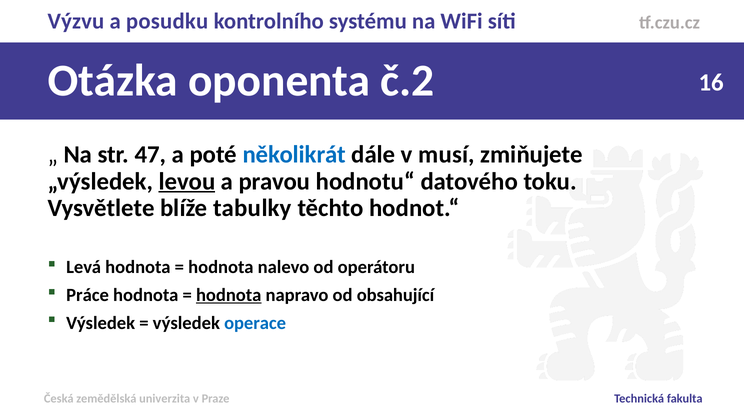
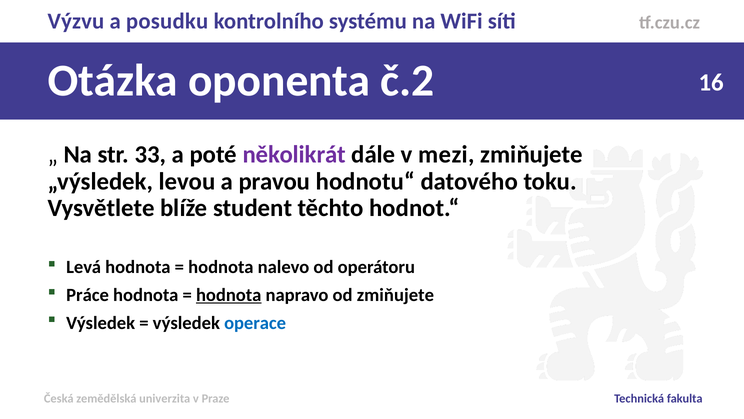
47: 47 -> 33 (150, 154)
několikrát colour: blue -> purple (294, 154)
musí: musí -> mezi (446, 154)
levou underline: present -> none (187, 181)
tabulky: tabulky -> student (253, 208)
od obsahující: obsahující -> zmiňujete (395, 295)
